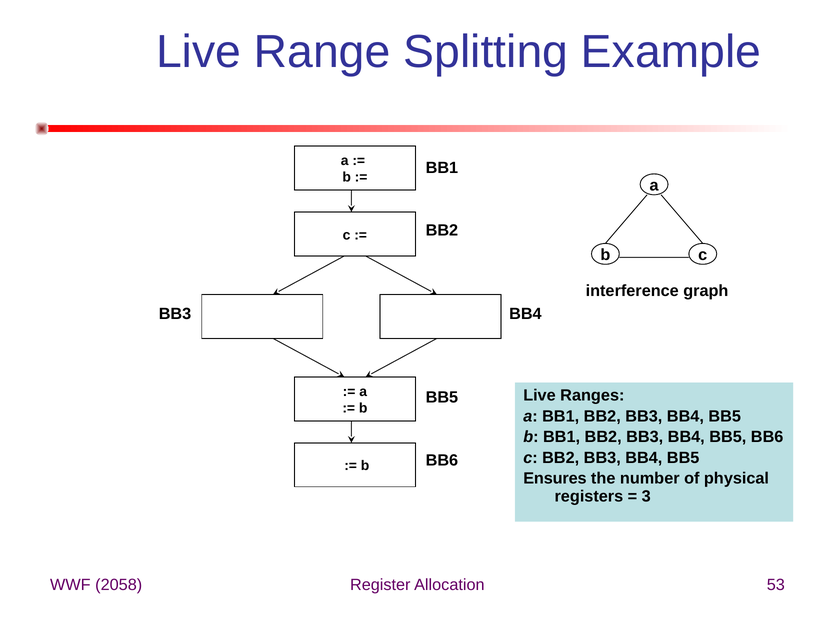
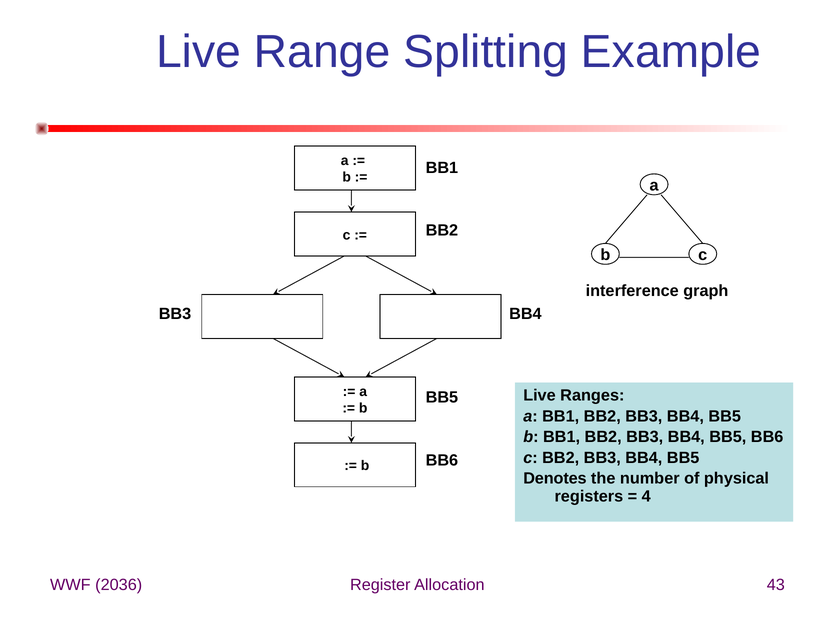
Ensures: Ensures -> Denotes (555, 479)
3: 3 -> 4 (646, 496)
2058: 2058 -> 2036 (119, 585)
53: 53 -> 43 (776, 585)
